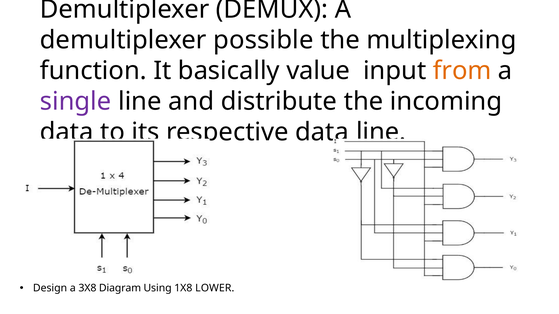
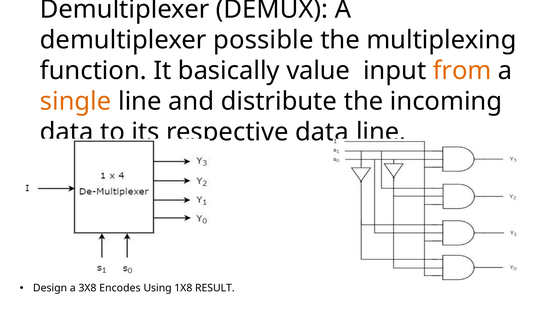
single colour: purple -> orange (76, 102)
Diagram: Diagram -> Encodes (120, 289)
LOWER: LOWER -> RESULT (215, 289)
